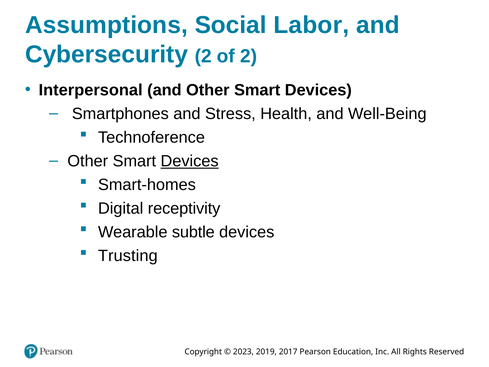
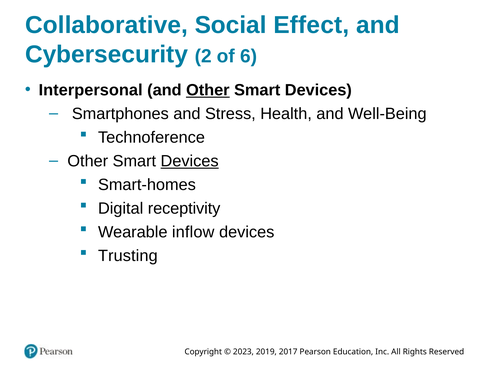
Assumptions: Assumptions -> Collaborative (106, 25)
Labor: Labor -> Effect (311, 25)
of 2: 2 -> 6 (249, 56)
Other underline: none -> present (208, 90)
subtle: subtle -> inflow (193, 232)
